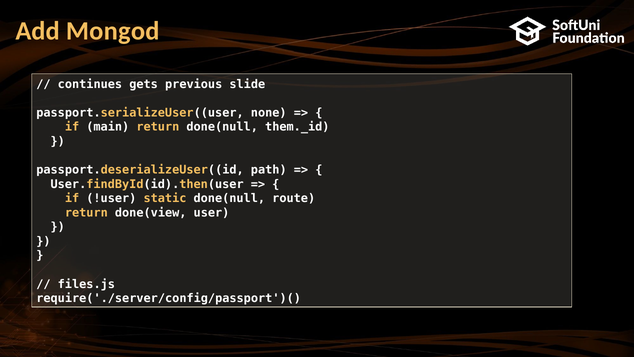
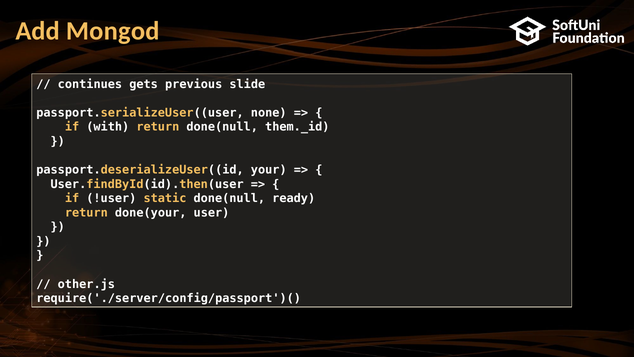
main: main -> with (108, 127)
path: path -> your (269, 170)
route: route -> ready (294, 198)
done(view: done(view -> done(your (151, 213)
files.js: files.js -> other.js (86, 284)
